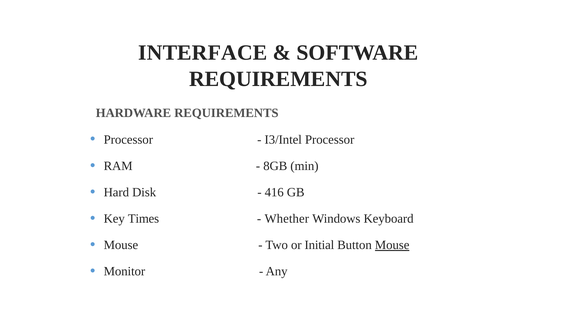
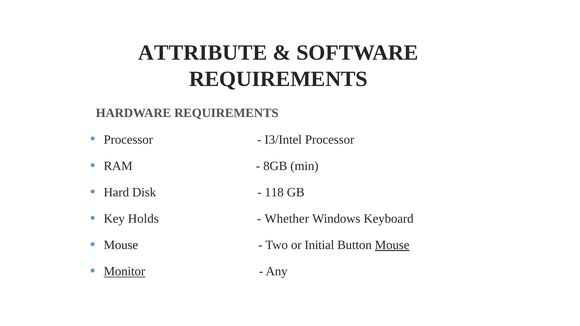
INTERFACE: INTERFACE -> ATTRIBUTE (203, 53)
416: 416 -> 118 (274, 192)
Times: Times -> Holds (143, 219)
Monitor underline: none -> present (124, 272)
